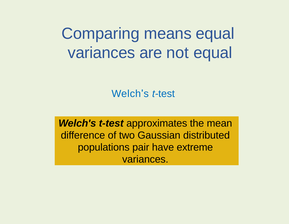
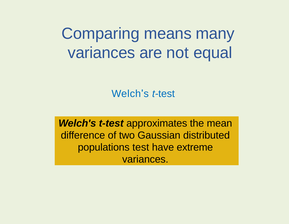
means equal: equal -> many (215, 33)
pair: pair -> test (141, 147)
